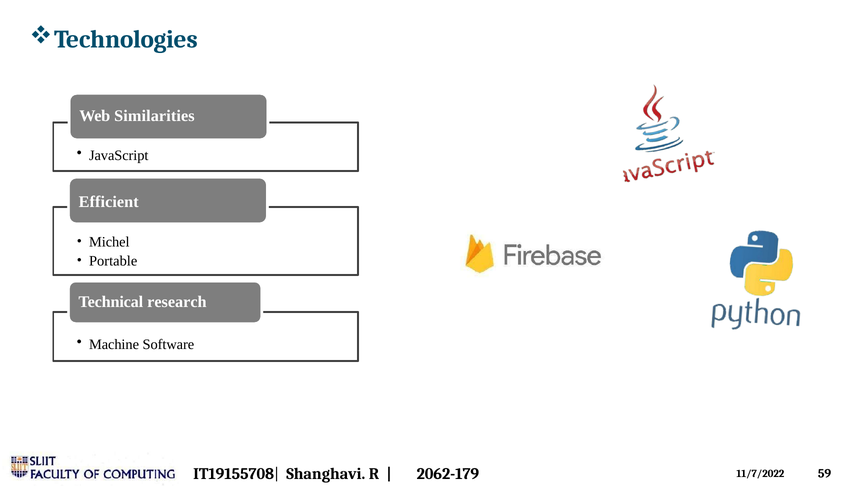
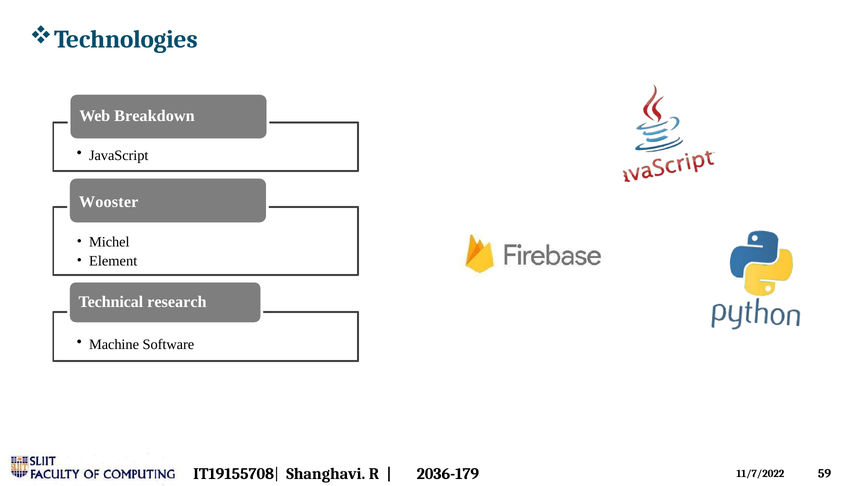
Similarities: Similarities -> Breakdown (154, 116)
Efficient: Efficient -> Wooster (109, 202)
Portable: Portable -> Element (113, 261)
2062-179: 2062-179 -> 2036-179 (448, 474)
